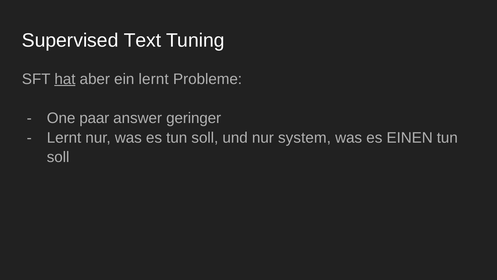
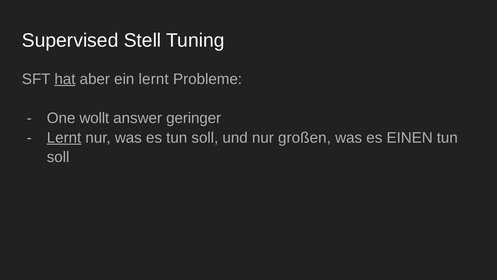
Text: Text -> Stell (142, 40)
paar: paar -> wollt (94, 118)
Lernt underline: none -> present (64, 137)
system: system -> großen (304, 137)
